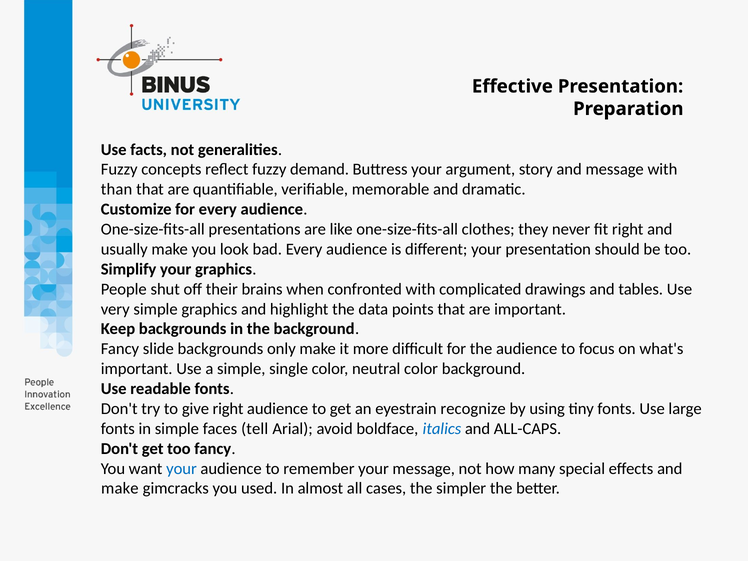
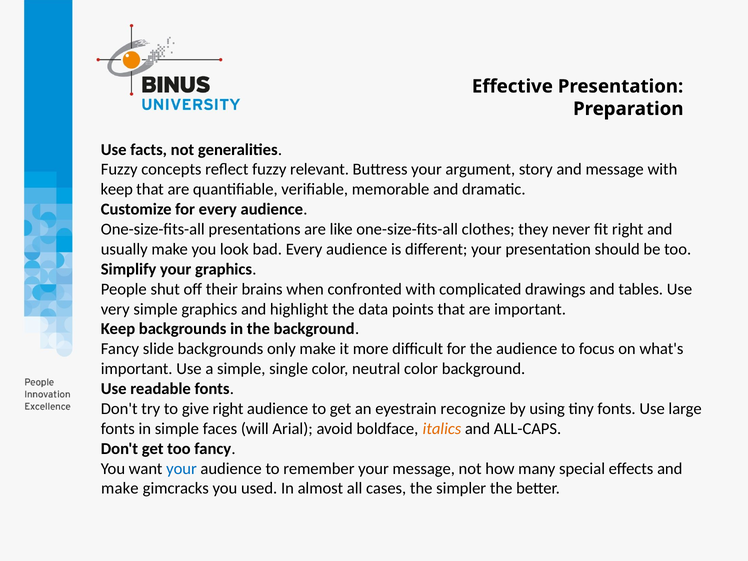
demand: demand -> relevant (320, 170)
than: than -> keep (117, 189)
tell: tell -> will (255, 429)
italics colour: blue -> orange (442, 429)
